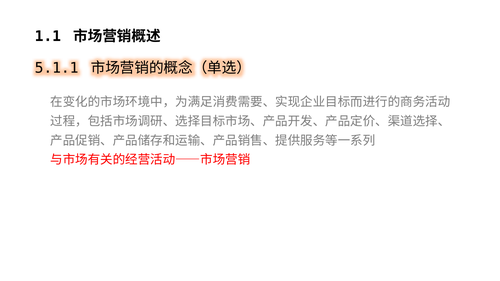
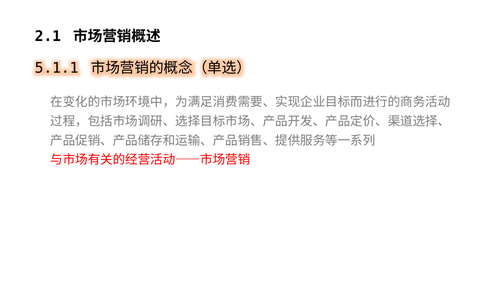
1.1: 1.1 -> 2.1 (48, 37)
